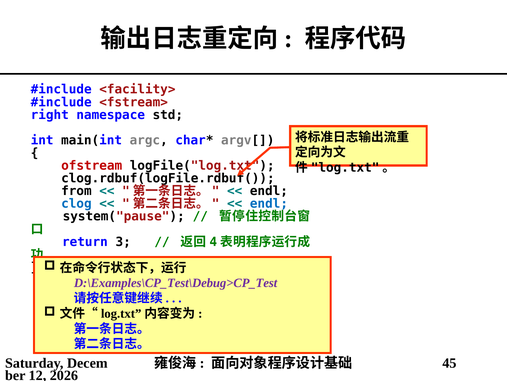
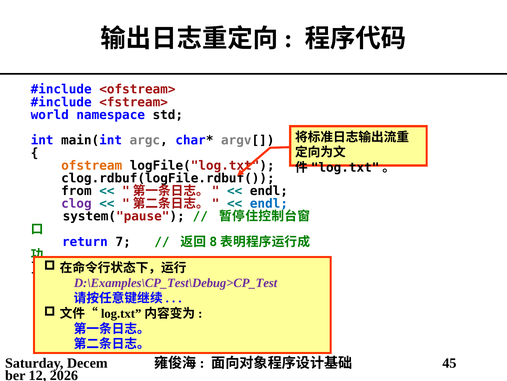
<facility>: <facility> -> <ofstream> (137, 89)
right: right -> world (50, 115)
ofstream colour: red -> orange (92, 165)
clog colour: blue -> purple (76, 203)
3: 3 -> 7 (123, 241)
4: 4 -> 8 (213, 241)
